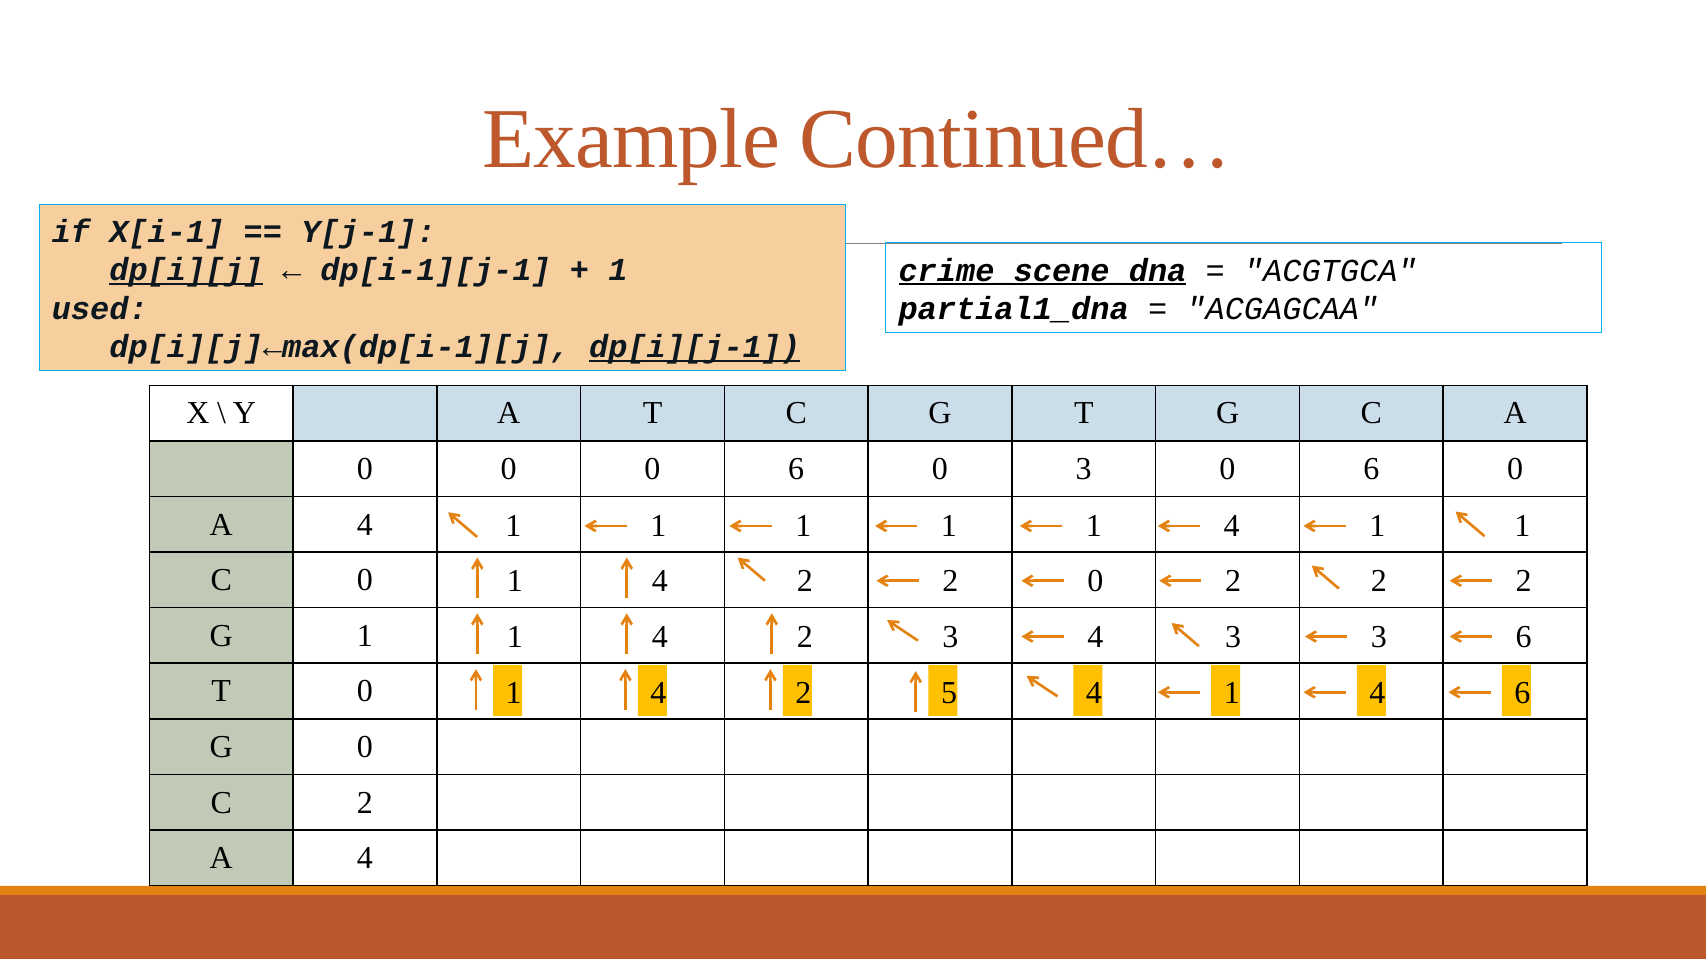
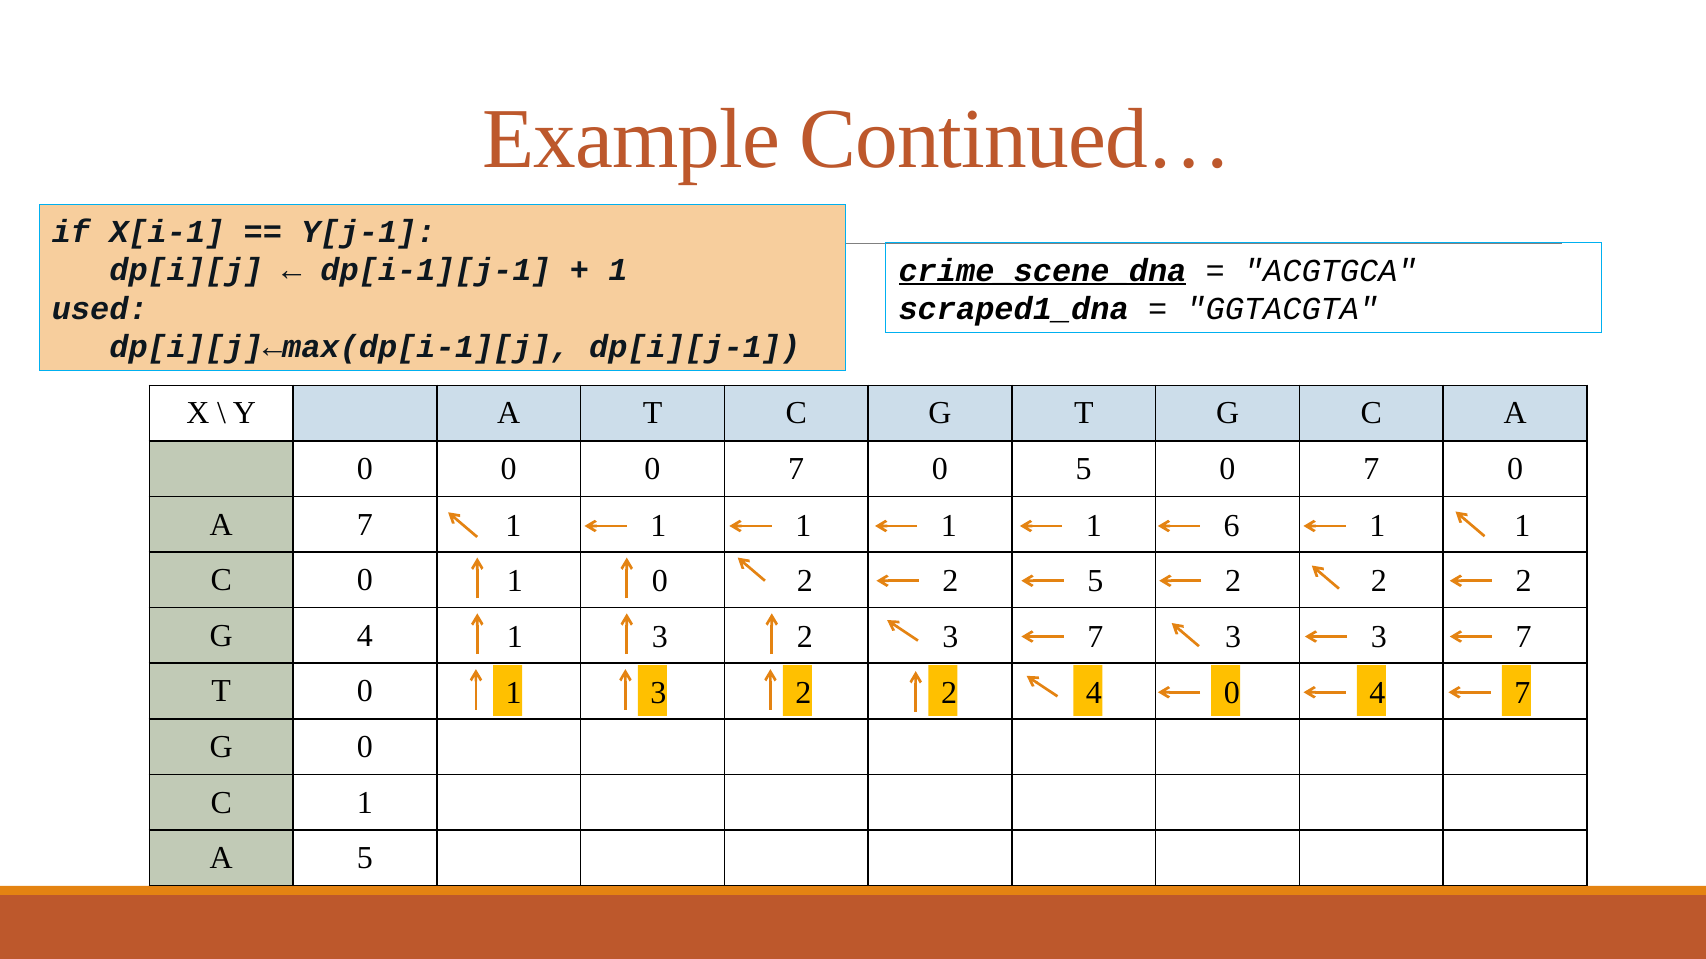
dp[i][j underline: present -> none (186, 270)
partial1_dna: partial1_dna -> scraped1_dna (1014, 309)
ACGAGCAA: ACGAGCAA -> GGTACGTA (1282, 309)
dp[i][j-1 underline: present -> none (695, 347)
0 0 6: 6 -> 7 (796, 469)
0 3: 3 -> 5 (1084, 469)
6: 6 -> 7 (1371, 469)
4: 4 -> 7 (365, 525)
1 1 4: 4 -> 6 (1232, 527)
4: 4 -> 0 (660, 582)
2 0: 0 -> 5 (1095, 582)
G 1: 1 -> 4 (365, 636)
4: 4 -> 3 (660, 637)
2 3 4: 4 -> 7 (1095, 637)
3 3 6: 6 -> 7 (1524, 637)
4: 4 -> 3 (658, 693)
5: 5 -> 2 (949, 693)
1: 1 -> 0 (1232, 693)
4 6: 6 -> 7 (1522, 693)
C 2: 2 -> 1 (365, 803)
4: 4 -> 5 (365, 859)
